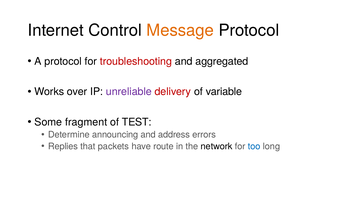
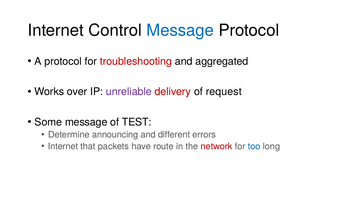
Message colour: orange -> blue (180, 30)
variable: variable -> request (224, 92)
Some fragment: fragment -> message (86, 122)
address: address -> different (174, 135)
Replies: Replies -> Internet (63, 146)
network colour: black -> red (217, 146)
